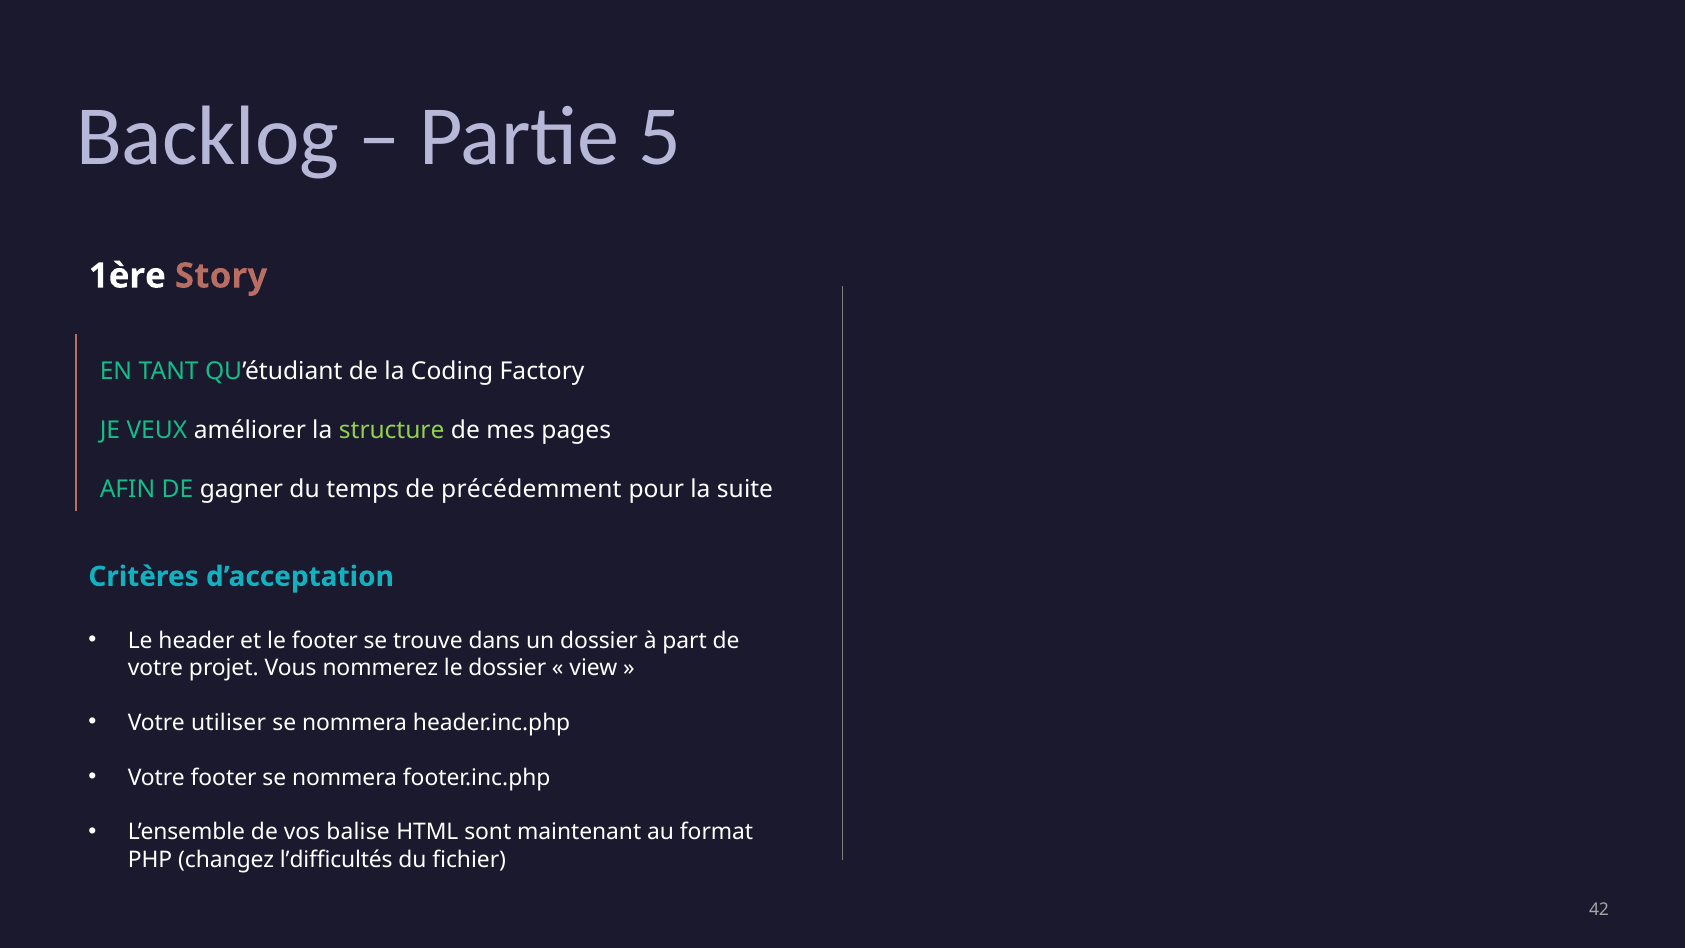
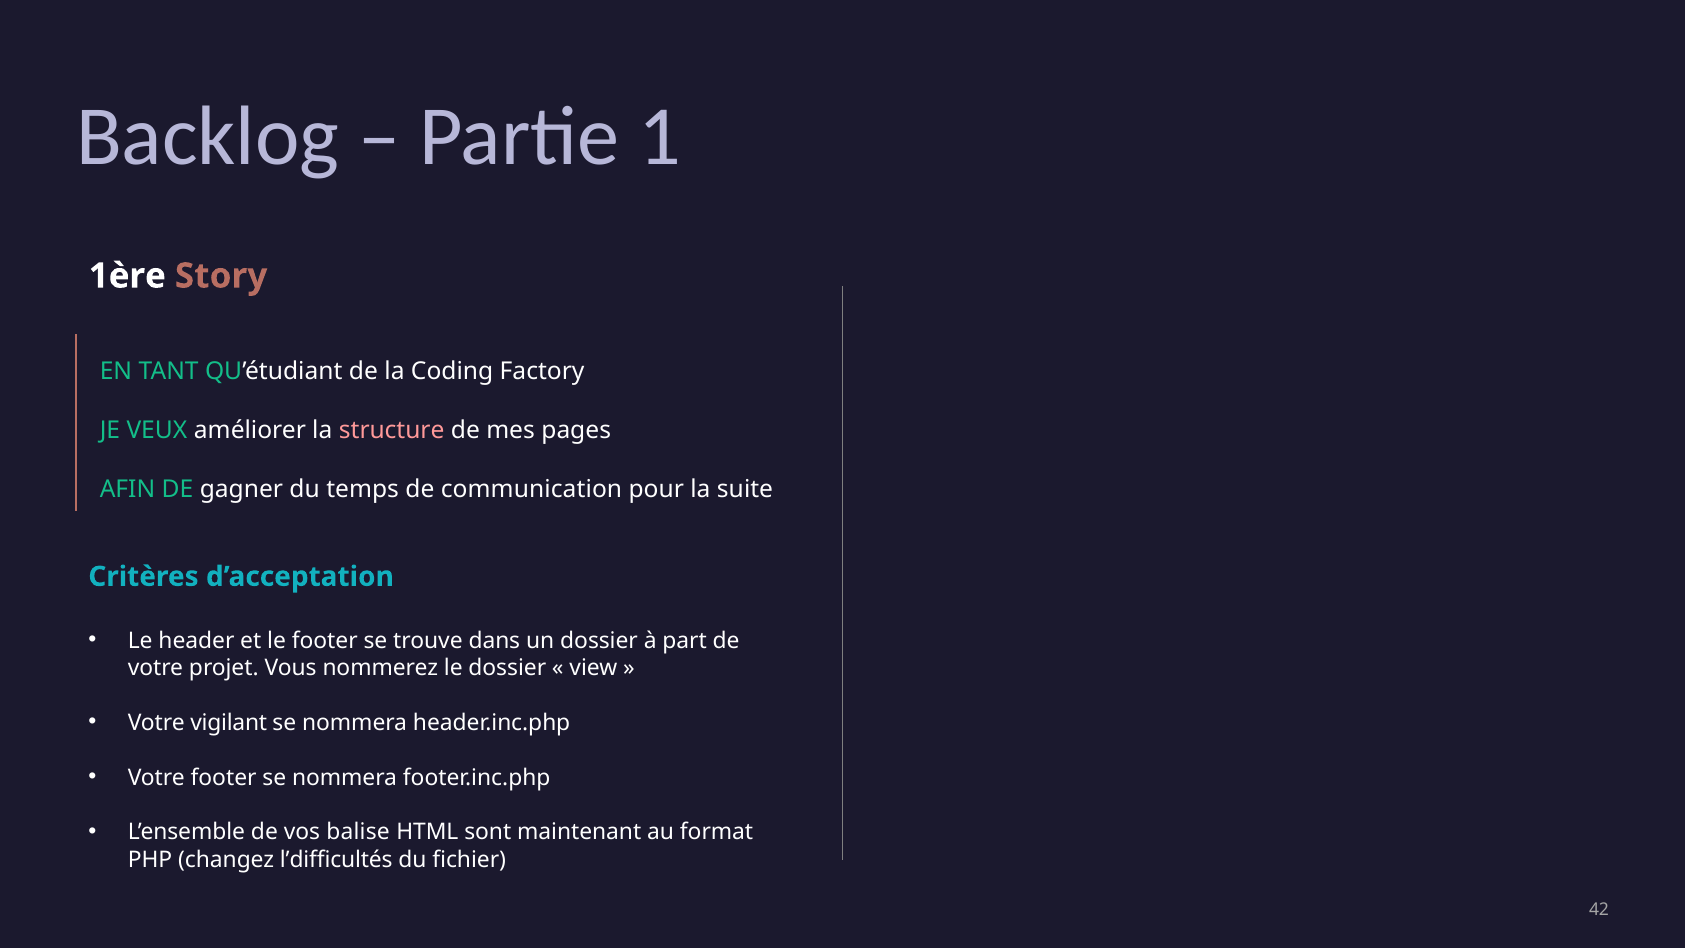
5: 5 -> 1 (660, 137)
structure colour: light green -> pink (392, 431)
précédemment: précédemment -> communication (531, 490)
utiliser: utiliser -> vigilant (229, 723)
